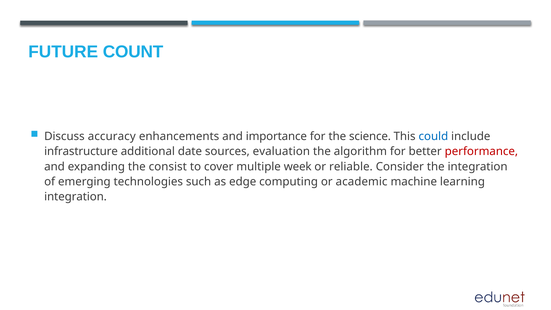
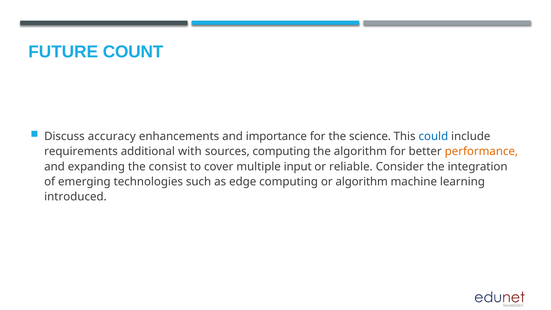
infrastructure: infrastructure -> requirements (81, 151)
date: date -> with (190, 151)
sources evaluation: evaluation -> computing (281, 151)
performance colour: red -> orange (481, 151)
week: week -> input (298, 167)
or academic: academic -> algorithm (362, 182)
integration: integration -> introduced (75, 197)
